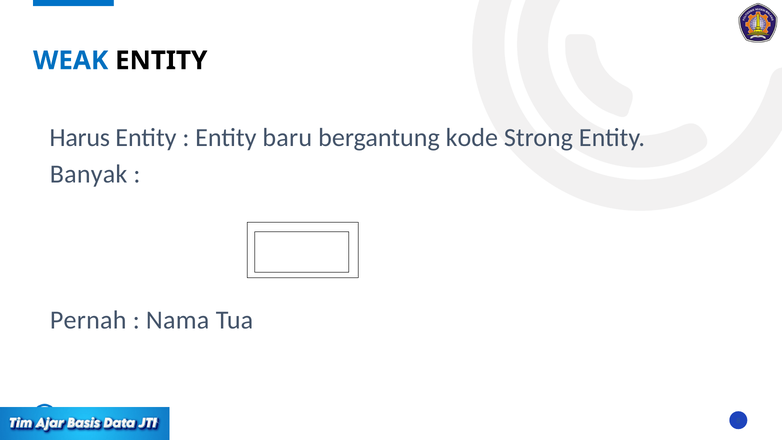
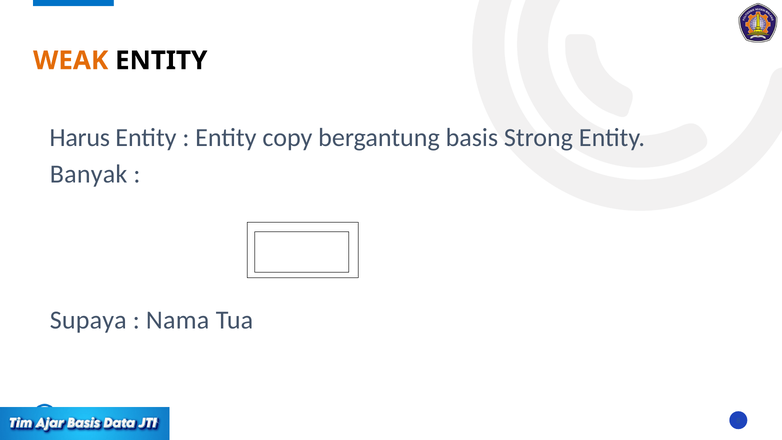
WEAK colour: blue -> orange (71, 61)
baru: baru -> copy (287, 138)
kode: kode -> basis (472, 138)
Pernah: Pernah -> Supaya (88, 320)
